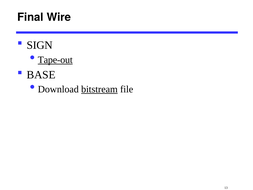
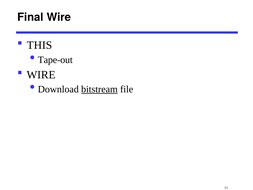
SIGN: SIGN -> THIS (40, 45)
Tape-out underline: present -> none (55, 60)
BASE: BASE -> WIRE (41, 75)
